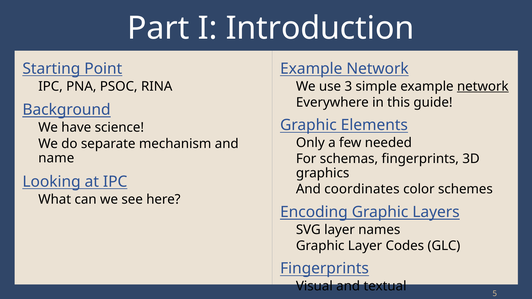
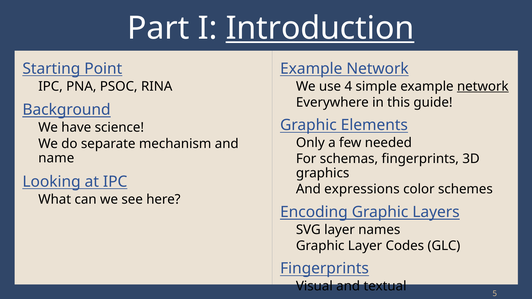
Introduction underline: none -> present (320, 28)
3: 3 -> 4 (348, 86)
coordinates: coordinates -> expressions (362, 189)
